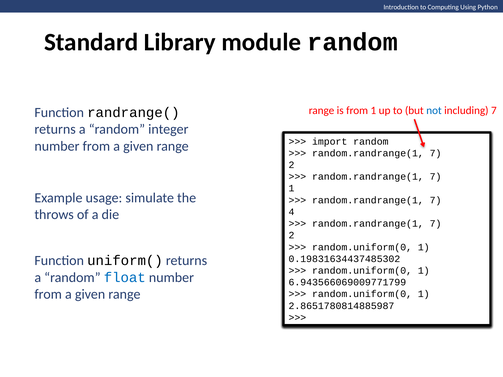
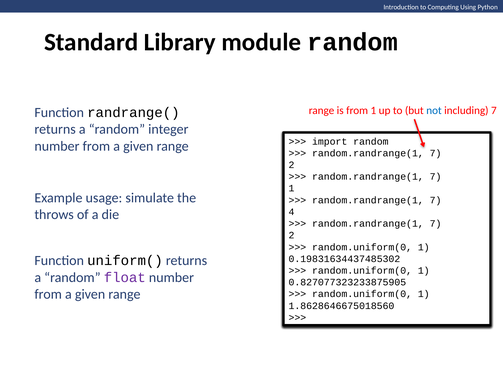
float colour: blue -> purple (125, 278)
6.943566069009771799: 6.943566069009771799 -> 0.827077323233875905 (347, 283)
2.8651780814885987: 2.8651780814885987 -> 1.8628646675018560 (341, 306)
